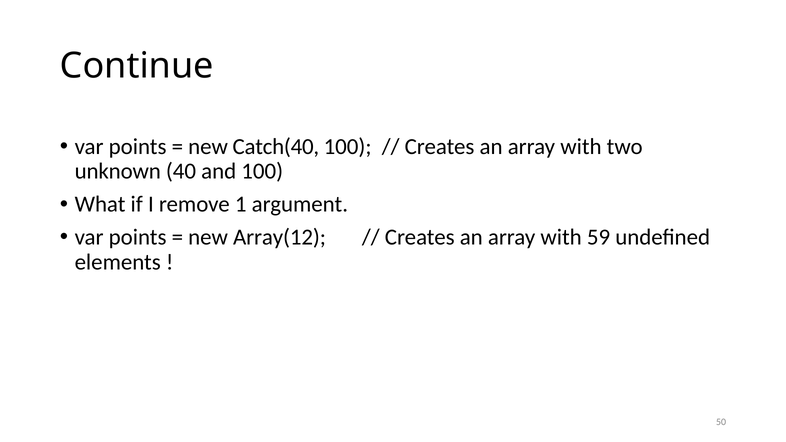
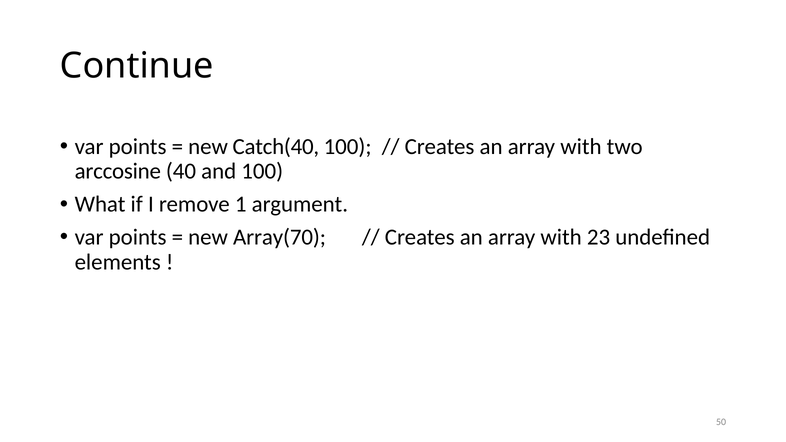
unknown: unknown -> arccosine (118, 171)
Array(12: Array(12 -> Array(70 (279, 237)
59: 59 -> 23 (599, 237)
